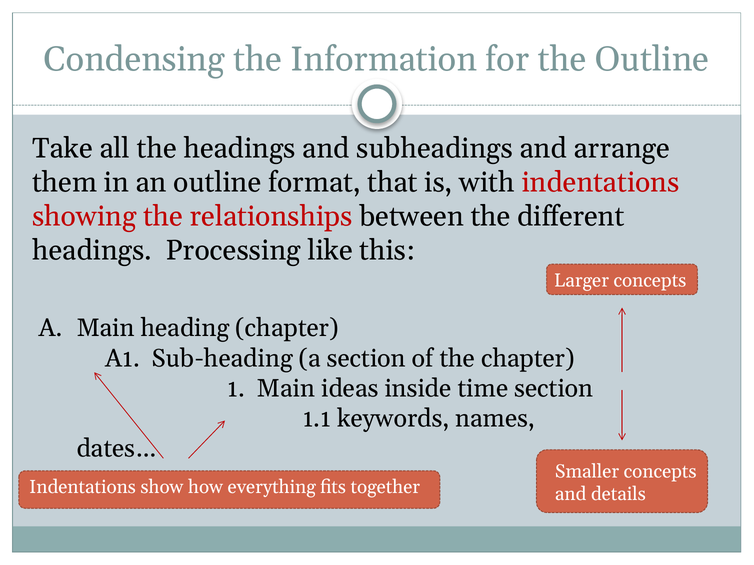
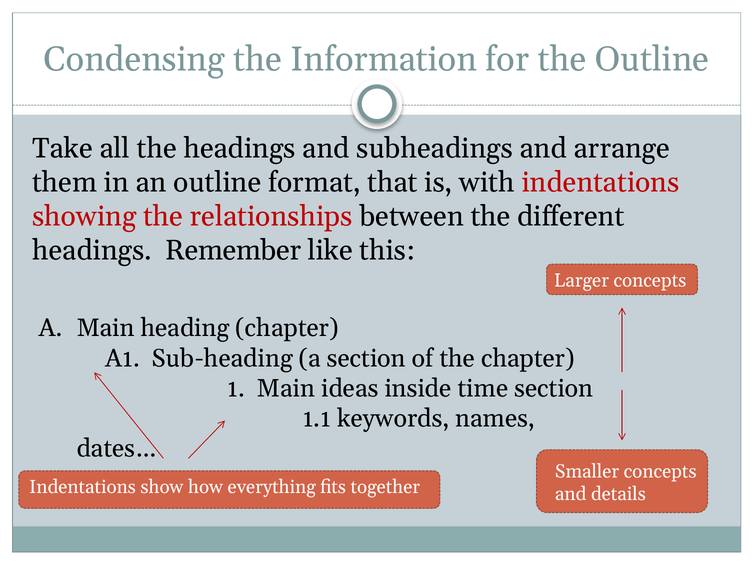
Processing: Processing -> Remember (233, 250)
